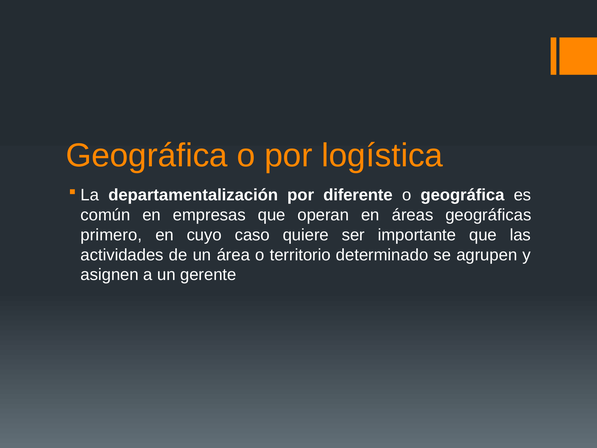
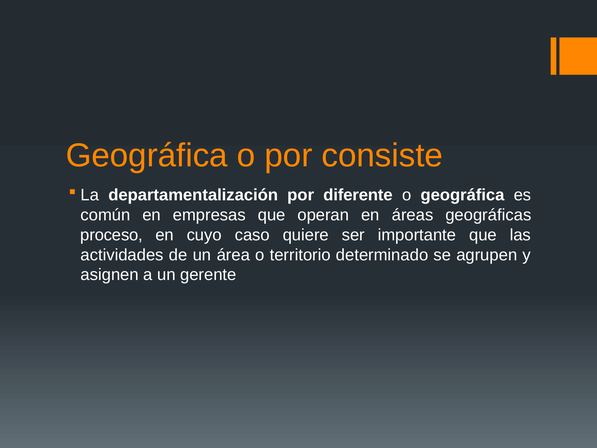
logística: logística -> consiste (382, 156)
primero: primero -> proceso (112, 235)
